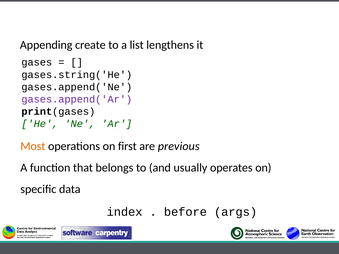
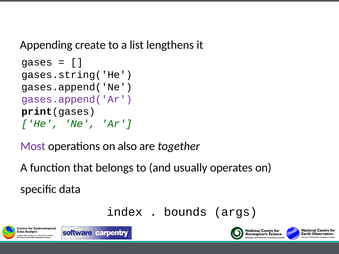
Most colour: orange -> purple (33, 146)
first: first -> also (127, 146)
previous: previous -> together (179, 146)
before: before -> bounds (185, 212)
